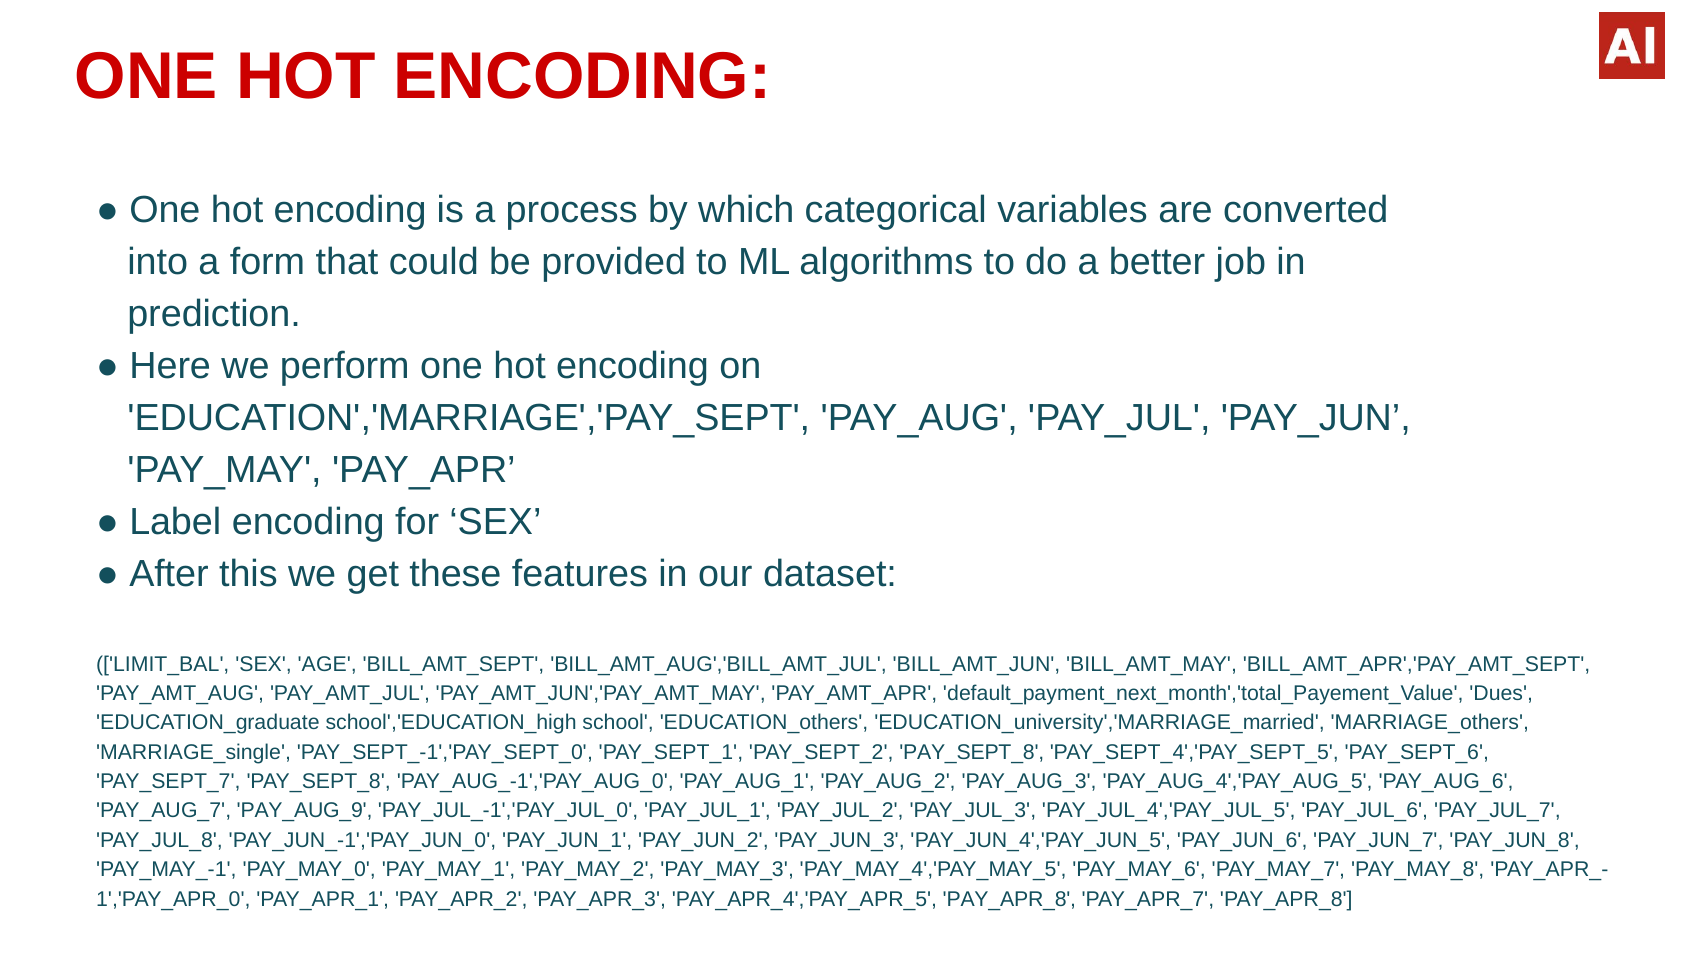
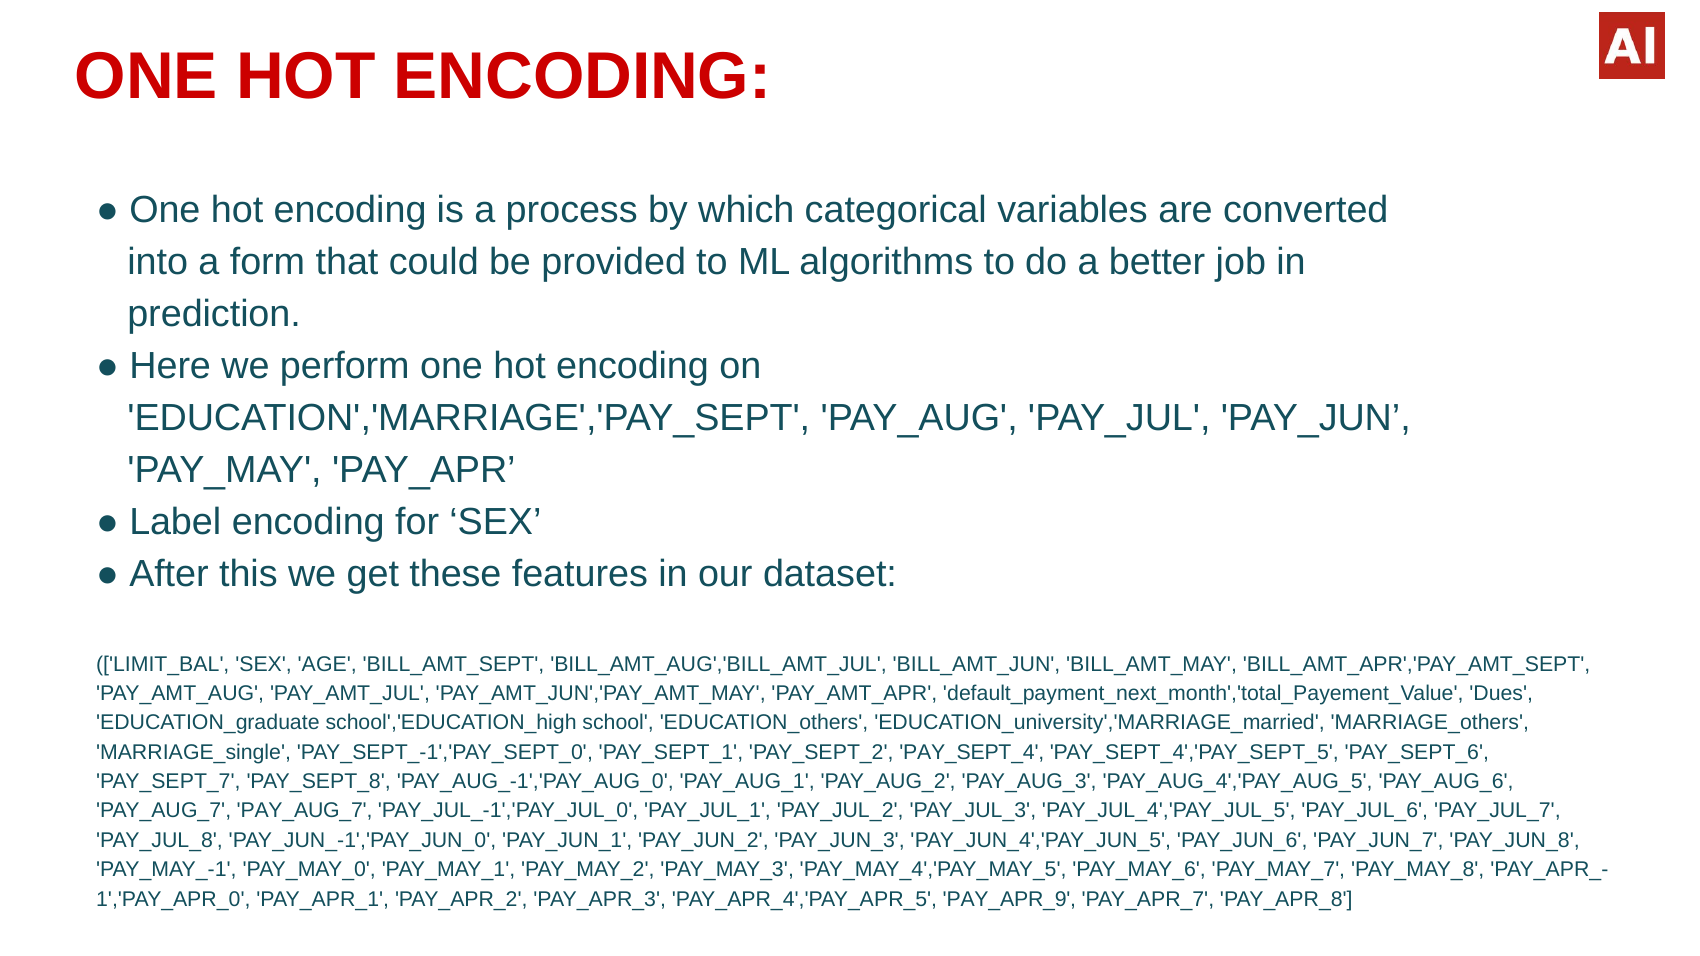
PAY_SEPT_2 PAY_SEPT_8: PAY_SEPT_8 -> PAY_SEPT_4 (972, 752)
PAY_AUG_7 PAY_AUG_9: PAY_AUG_9 -> PAY_AUG_7 (305, 811)
PAY_APR_4','PAY_APR_5 PAY_APR_8: PAY_APR_8 -> PAY_APR_9 (1009, 899)
